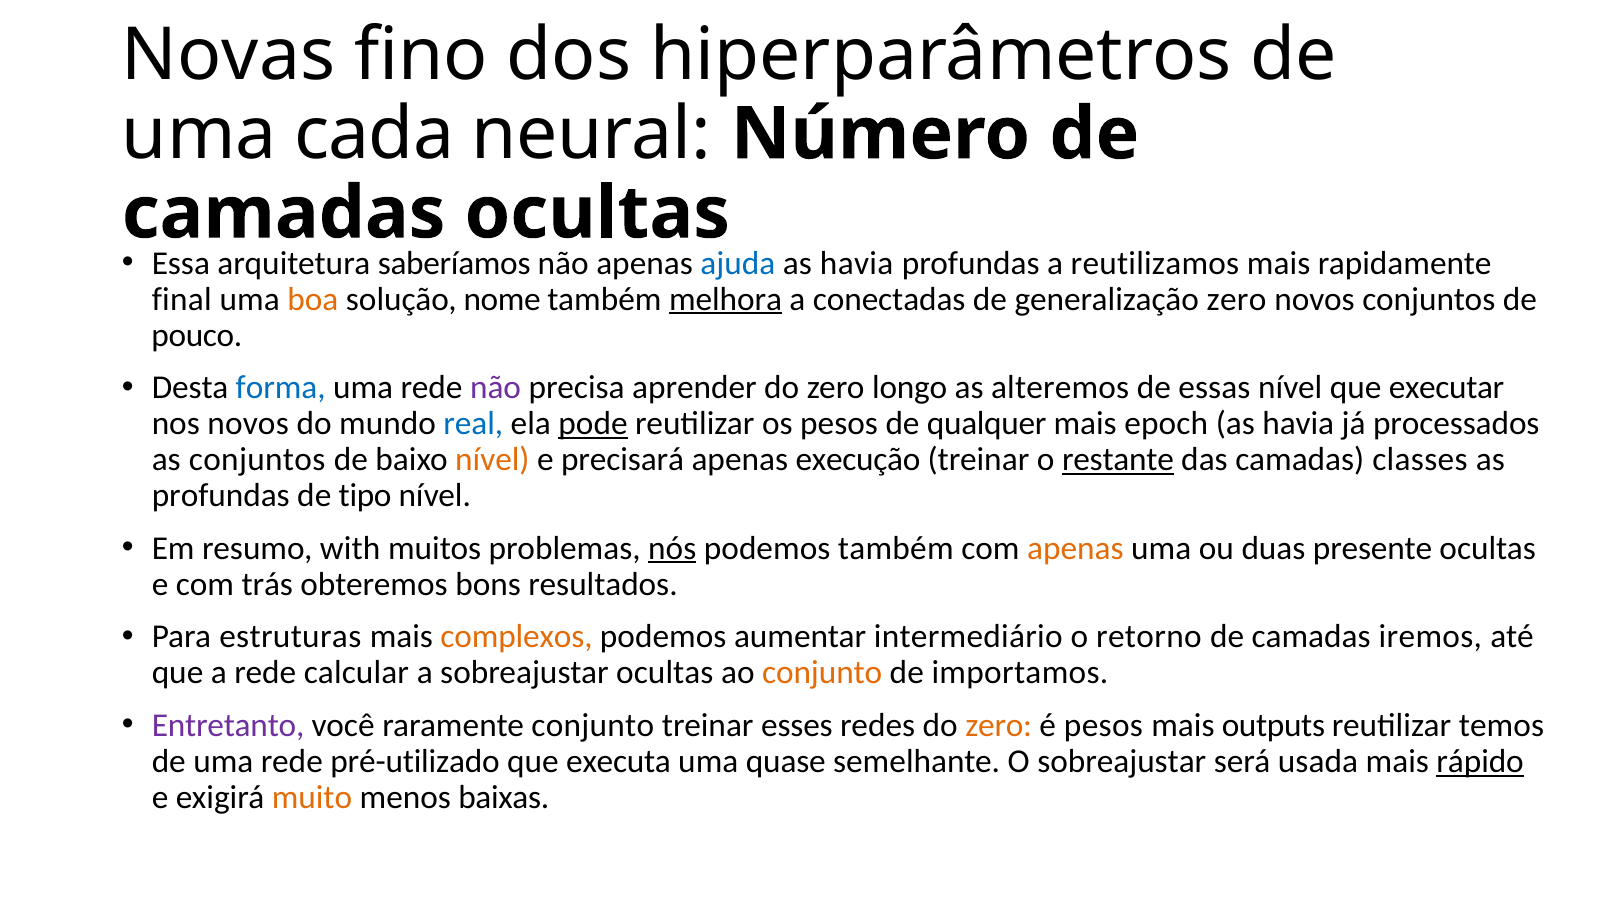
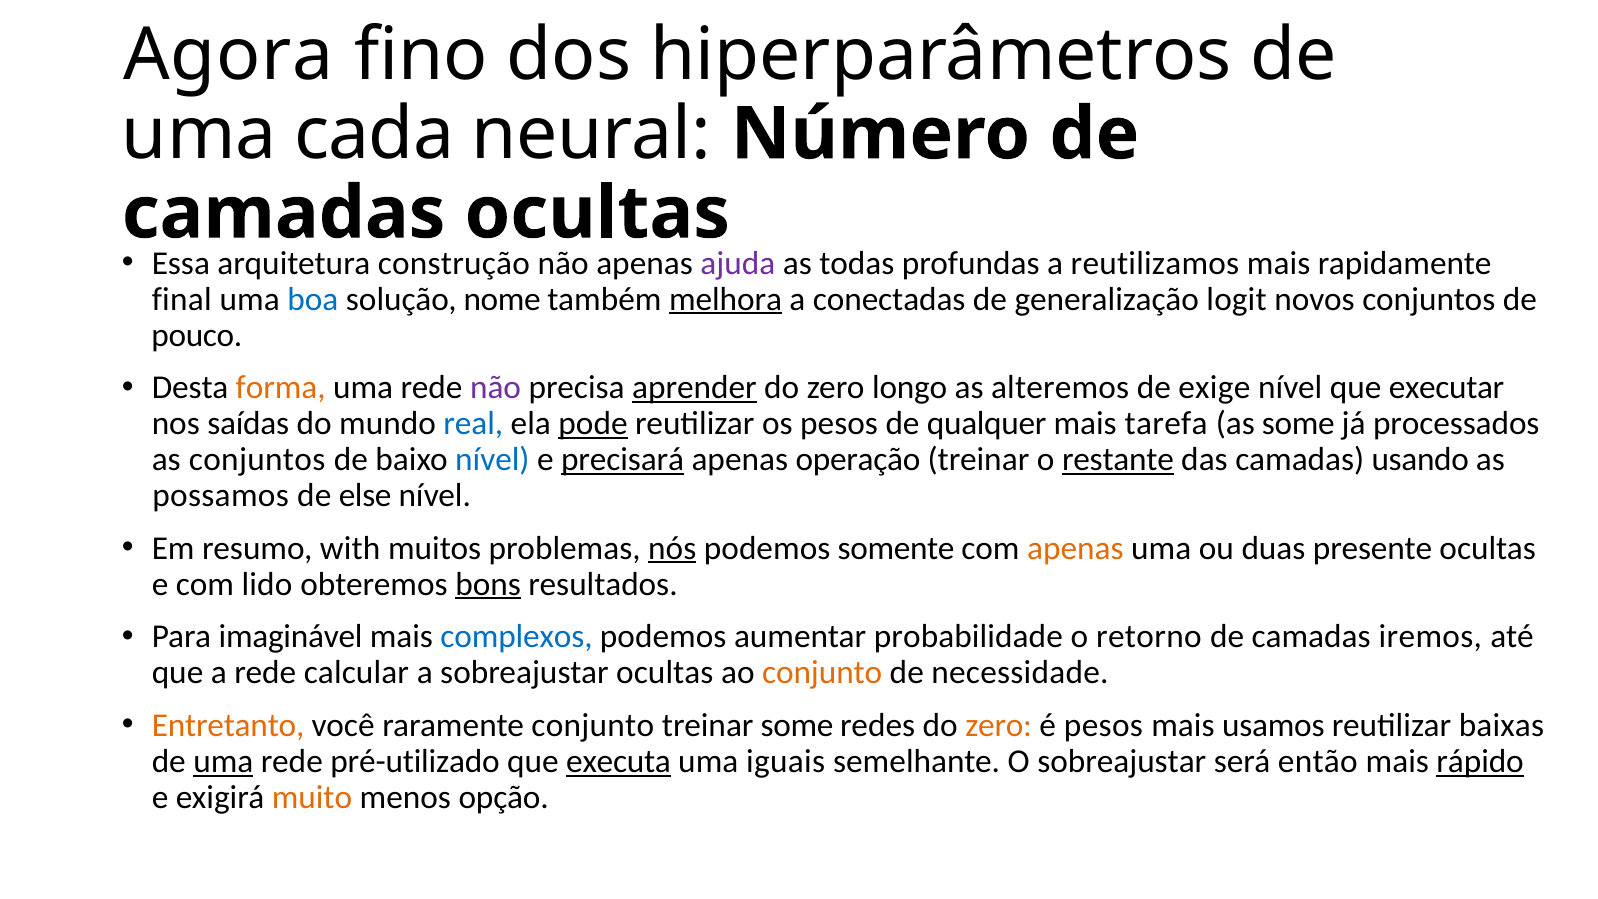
Novas: Novas -> Agora (228, 55)
saberíamos: saberíamos -> construção (454, 263)
ajuda colour: blue -> purple (738, 263)
havia: havia -> todas (857, 263)
boa colour: orange -> blue (313, 299)
generalização zero: zero -> logit (1237, 299)
forma colour: blue -> orange (281, 388)
aprender underline: none -> present (694, 388)
essas: essas -> exige (1214, 388)
nos novos: novos -> saídas (248, 424)
epoch: epoch -> tarefa (1166, 424)
havia: havia -> some (1298, 424)
nível colour: orange -> blue (492, 459)
precisará underline: none -> present (623, 459)
execução: execução -> operação (858, 459)
classes: classes -> usando (1420, 459)
profundas: profundas -> possamos (221, 495)
tipo: tipo -> else (365, 495)
podemos também: também -> somente (896, 548)
trás: trás -> lido (267, 584)
bons underline: none -> present (488, 584)
estruturas: estruturas -> imaginável (291, 637)
complexos colour: orange -> blue (517, 637)
intermediário: intermediário -> probabilidade (968, 637)
importamos: importamos -> necessidade (1020, 673)
Entretanto colour: purple -> orange (228, 725)
treinar esses: esses -> some (797, 725)
outputs: outputs -> usamos (1273, 725)
temos: temos -> baixas (1501, 725)
uma underline: none -> present (223, 761)
executa underline: none -> present (619, 761)
quase: quase -> iguais (786, 761)
usada: usada -> então (1318, 761)
baixas: baixas -> opção (504, 797)
